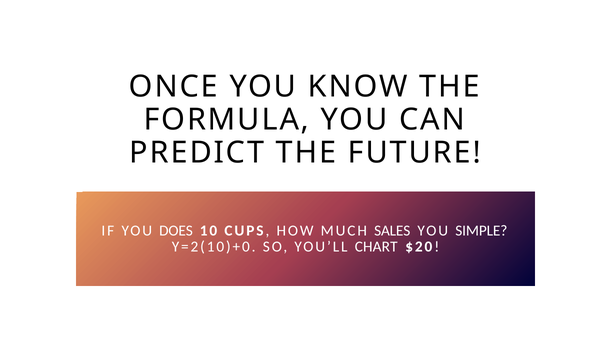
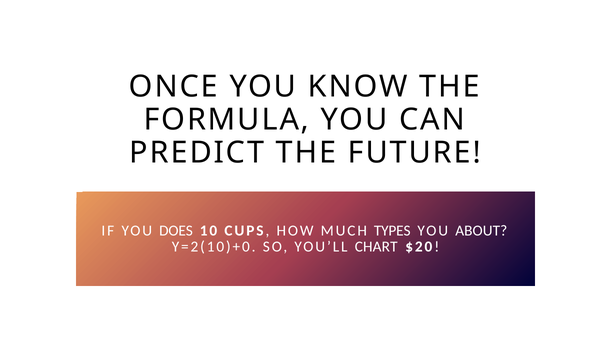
SALES: SALES -> TYPES (392, 231)
SIMPLE: SIMPLE -> ABOUT (481, 231)
